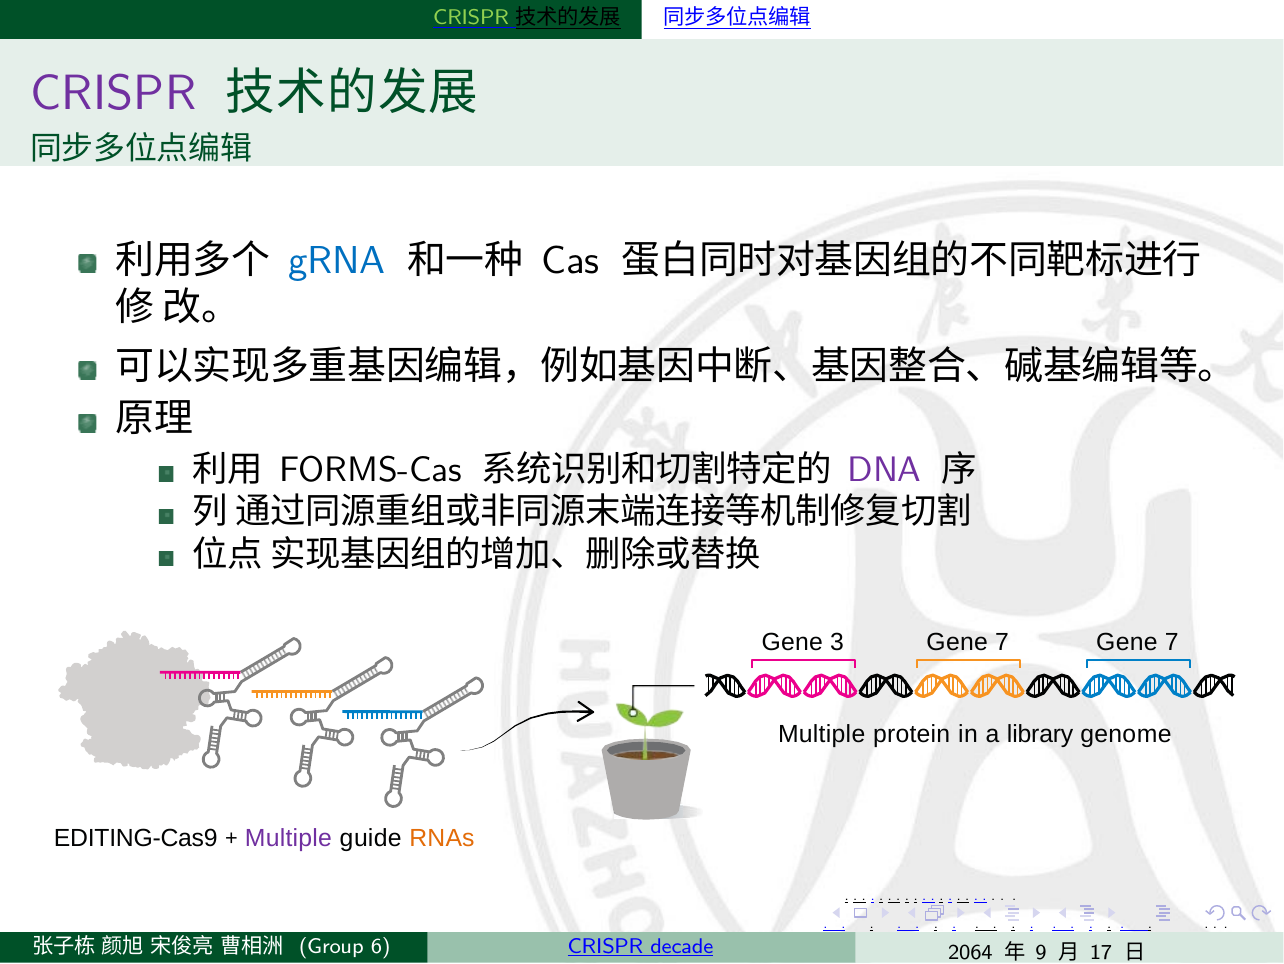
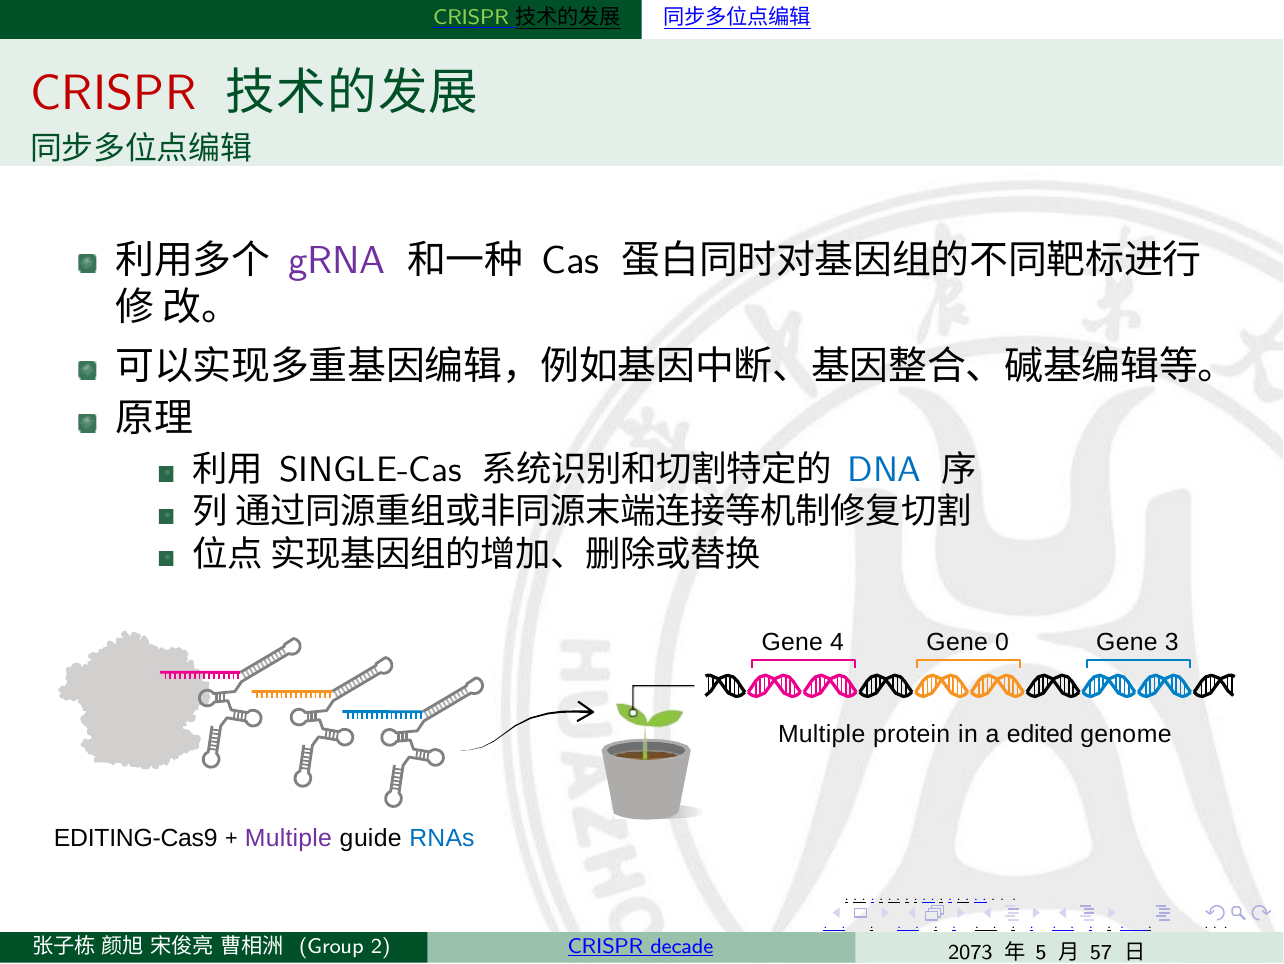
CRISPR colour: purple -> red (113, 94)
gRNA colour: blue -> purple (337, 260)
FORMS-Cas: FORMS-Cas -> SINGLE-Cas (370, 470)
DNA colour: purple -> blue (885, 470)
3: 3 -> 4 (837, 642)
7: 7 -> 0 (1002, 642)
7: 7 -> 3 (1172, 642)
library: library -> edited (1040, 734)
RNAs colour: orange -> blue (442, 839)
6: 6 -> 2 (381, 946)
2064: 2064 -> 2073 (970, 953)
9: 9 -> 5 (1041, 953)
17: 17 -> 57 (1101, 953)
